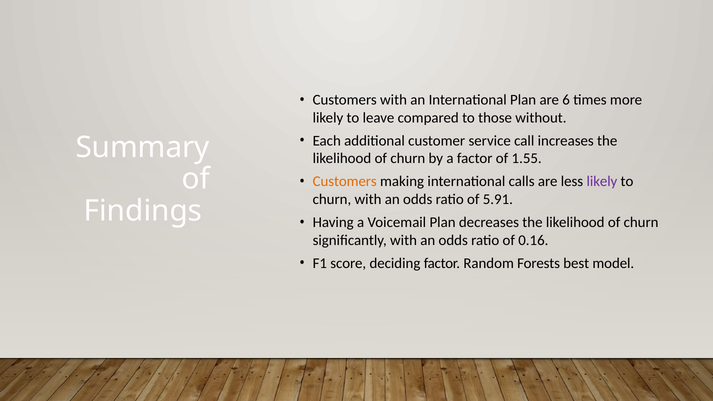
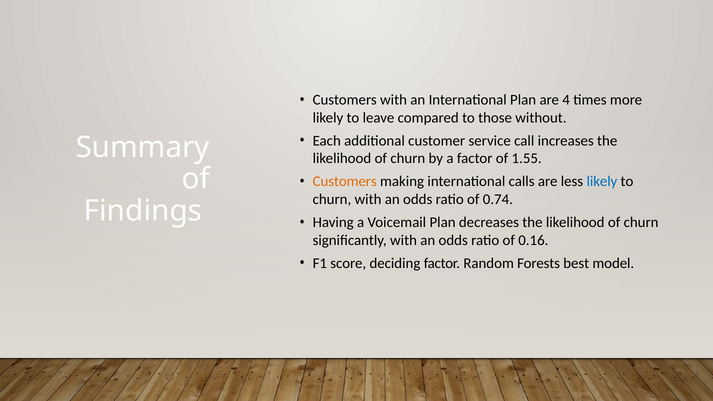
6: 6 -> 4 (566, 100)
likely colour: purple -> blue (602, 182)
5.91: 5.91 -> 0.74 (498, 199)
